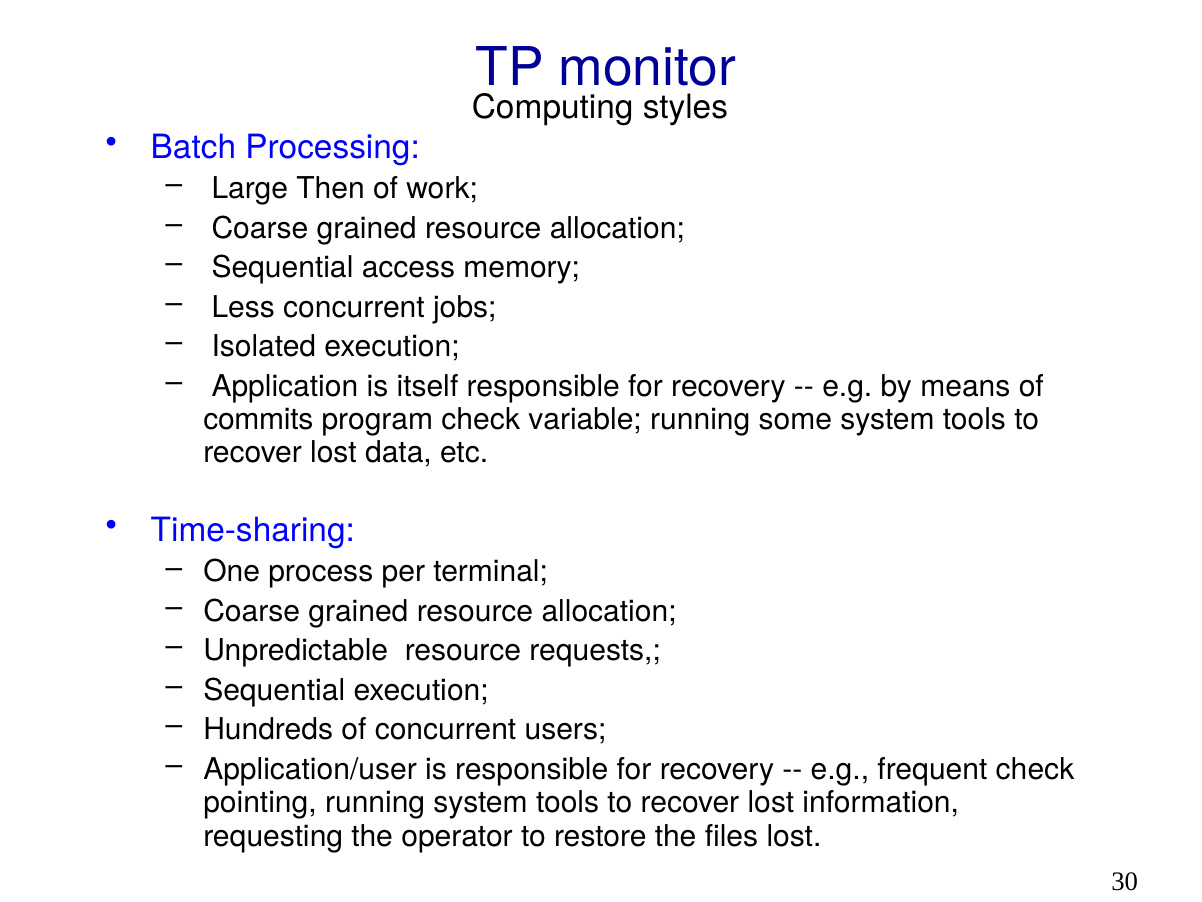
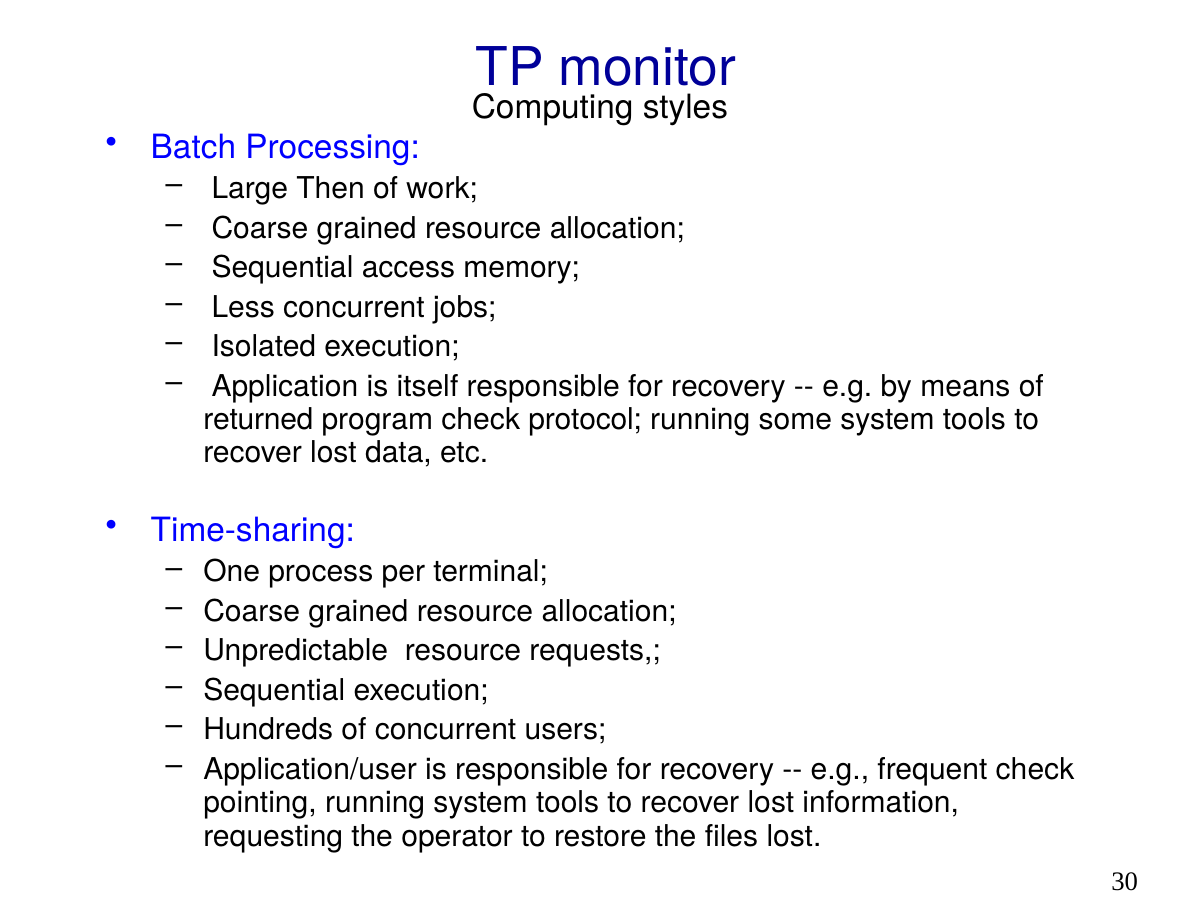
commits: commits -> returned (258, 419)
variable: variable -> protocol (585, 419)
